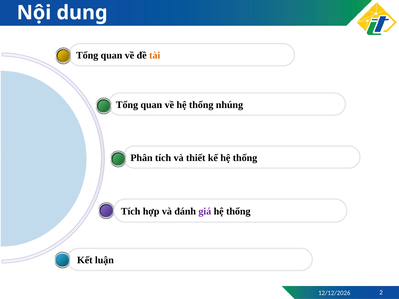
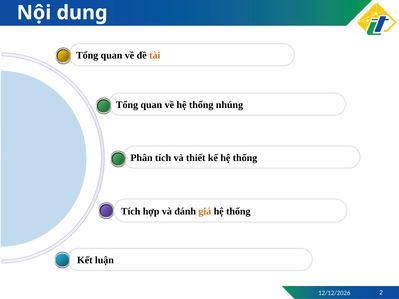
giá colour: purple -> orange (205, 211)
